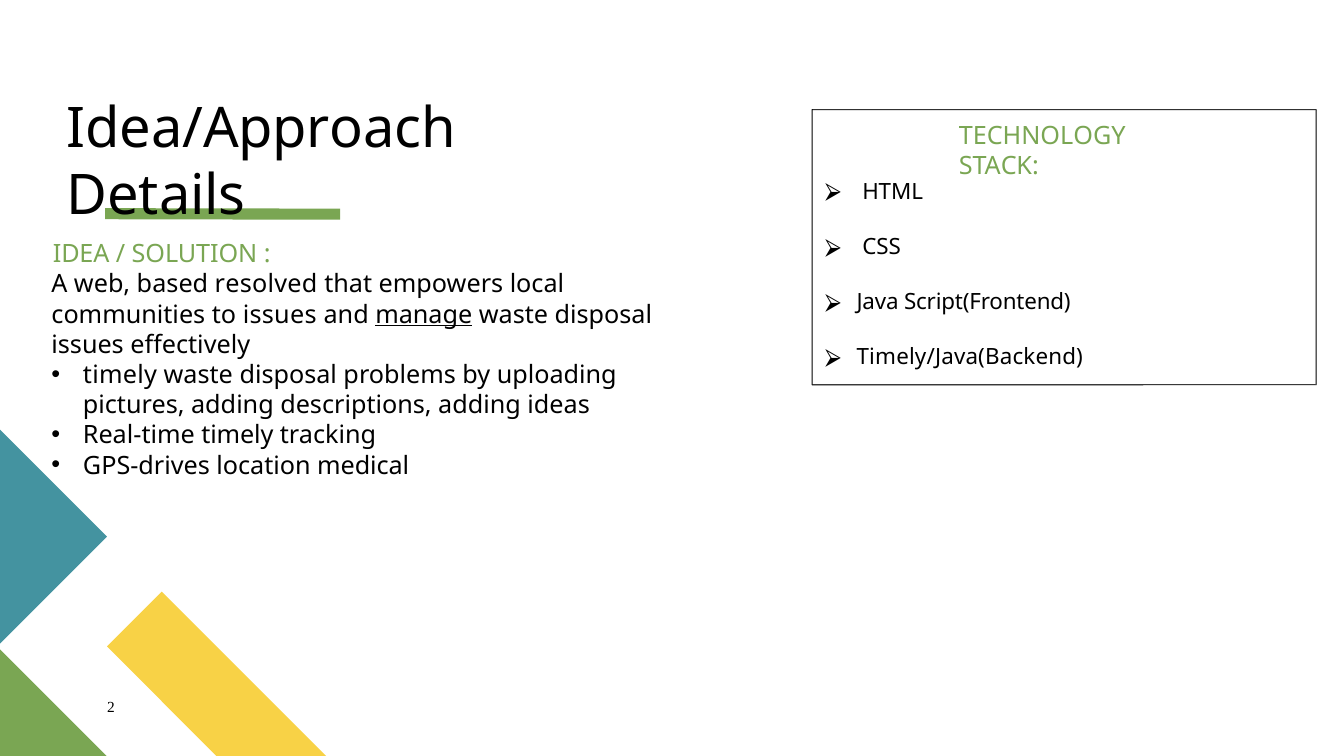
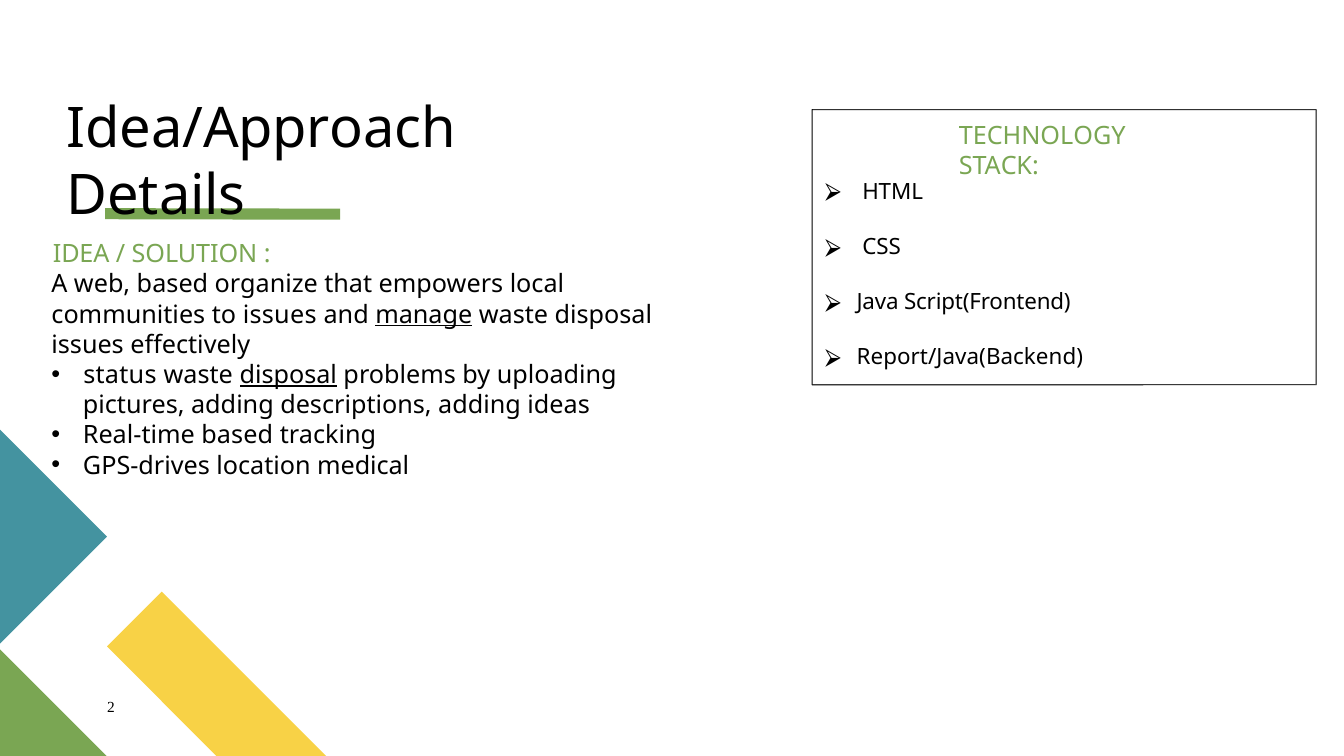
resolved: resolved -> organize (266, 284)
Timely/Java(Backend: Timely/Java(Backend -> Report/Java(Backend (970, 357)
timely: timely -> status (120, 375)
disposal underline: none -> present (288, 375)
Real-time timely: timely -> based (237, 436)
